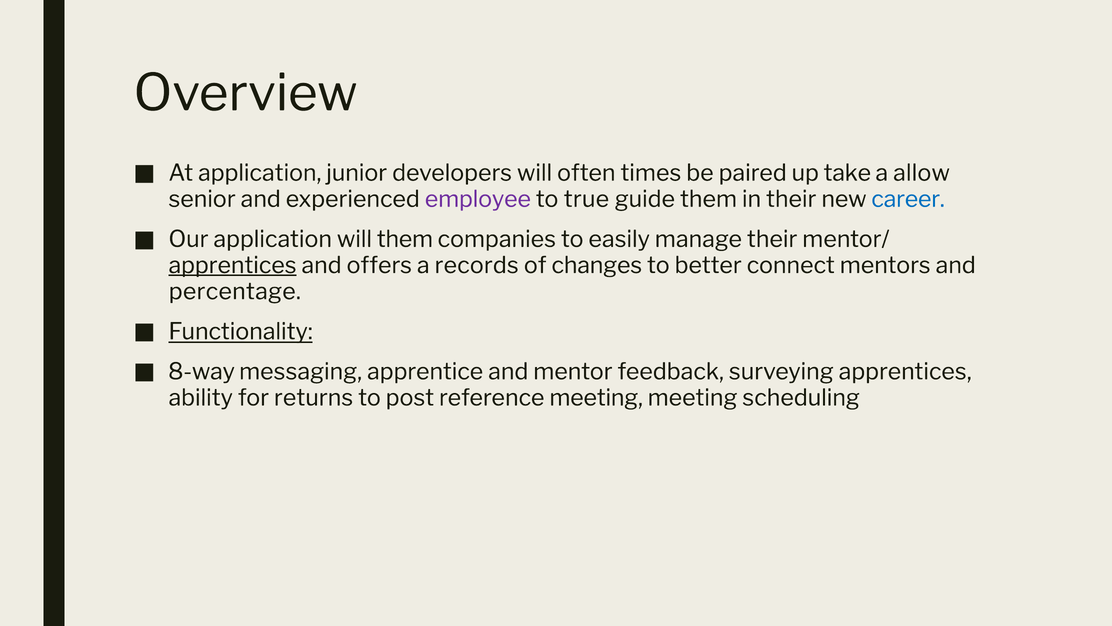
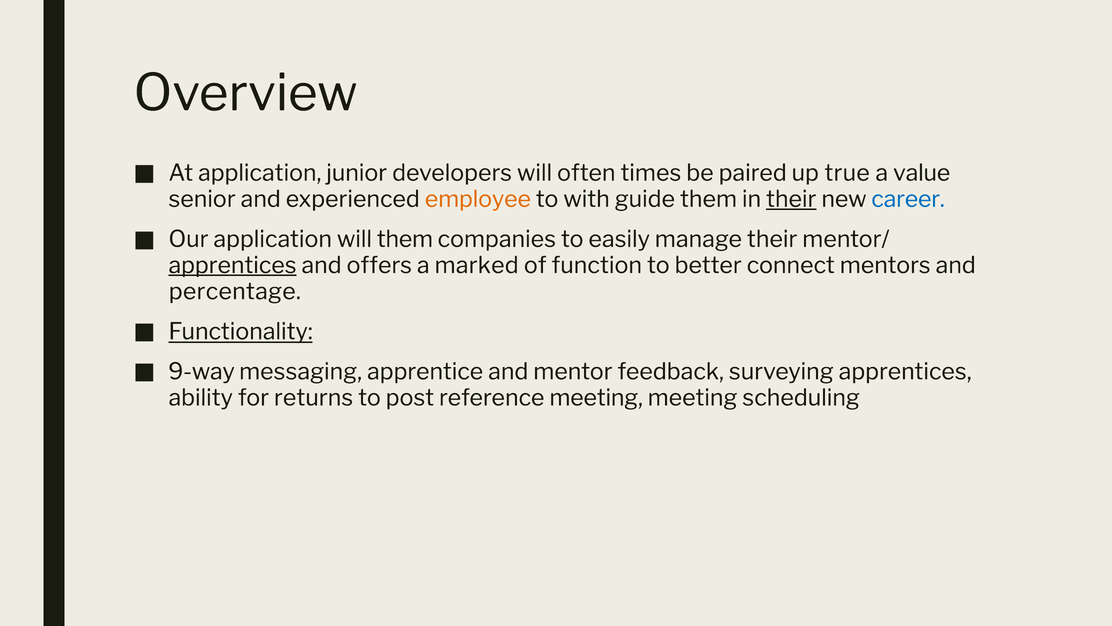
take: take -> true (847, 173)
allow: allow -> value (922, 173)
employee colour: purple -> orange (478, 199)
true: true -> with (587, 199)
their underline: none -> present (791, 199)
records: records -> marked (477, 265)
changes: changes -> function (597, 265)
8-way: 8-way -> 9-way (201, 371)
